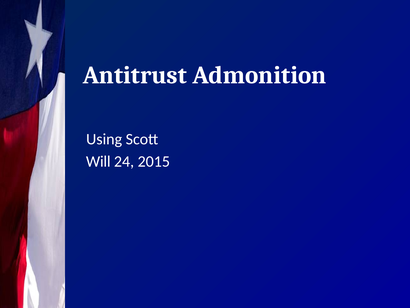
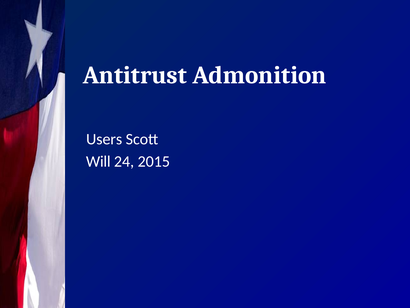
Using: Using -> Users (104, 139)
